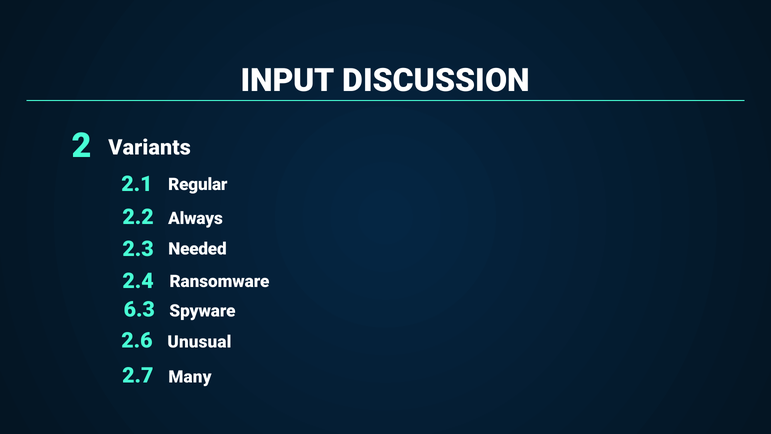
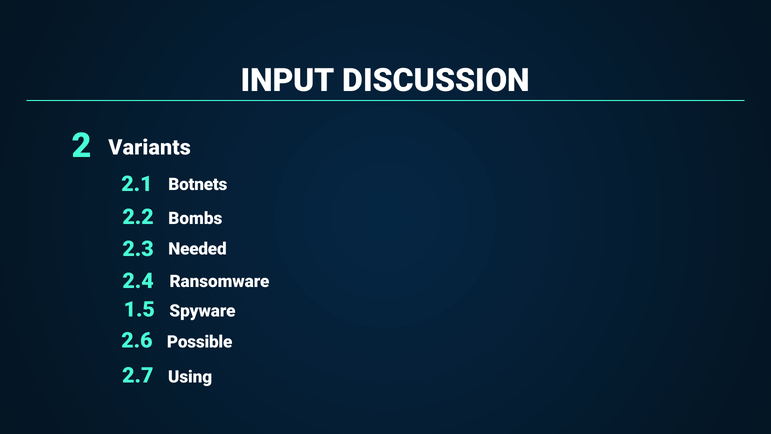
Regular: Regular -> Botnets (198, 184)
Always: Always -> Bombs (195, 219)
6.3: 6.3 -> 1.5 (139, 310)
Unusual: Unusual -> Possible (200, 342)
Many: Many -> Using (190, 377)
